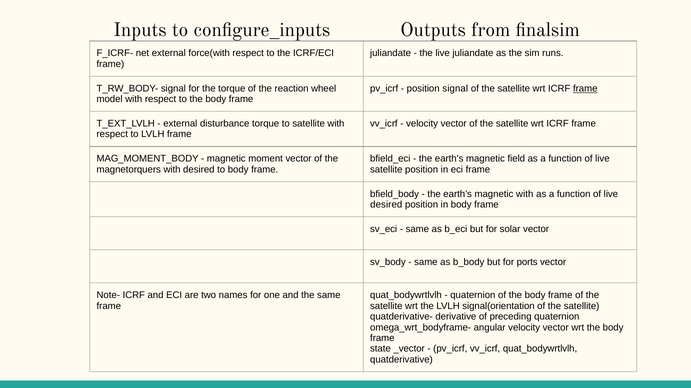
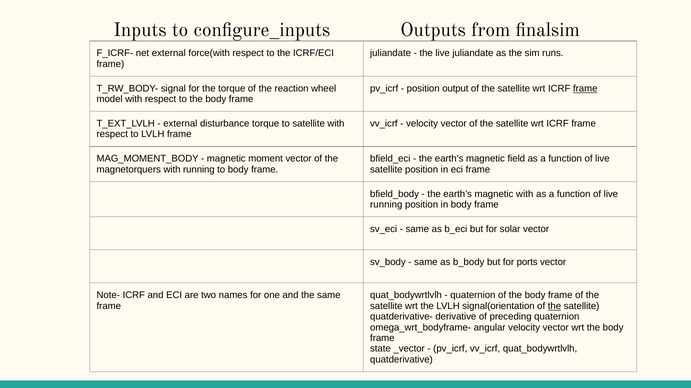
position signal: signal -> output (455, 89)
with desired: desired -> running (199, 170)
desired: desired -> running (386, 205)
the underline: none -> present (555, 307)
